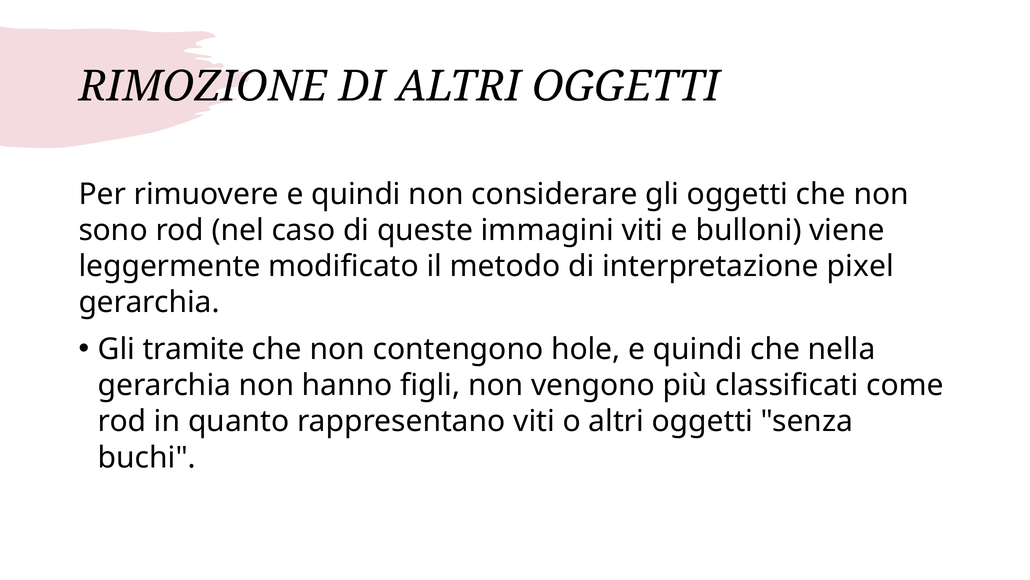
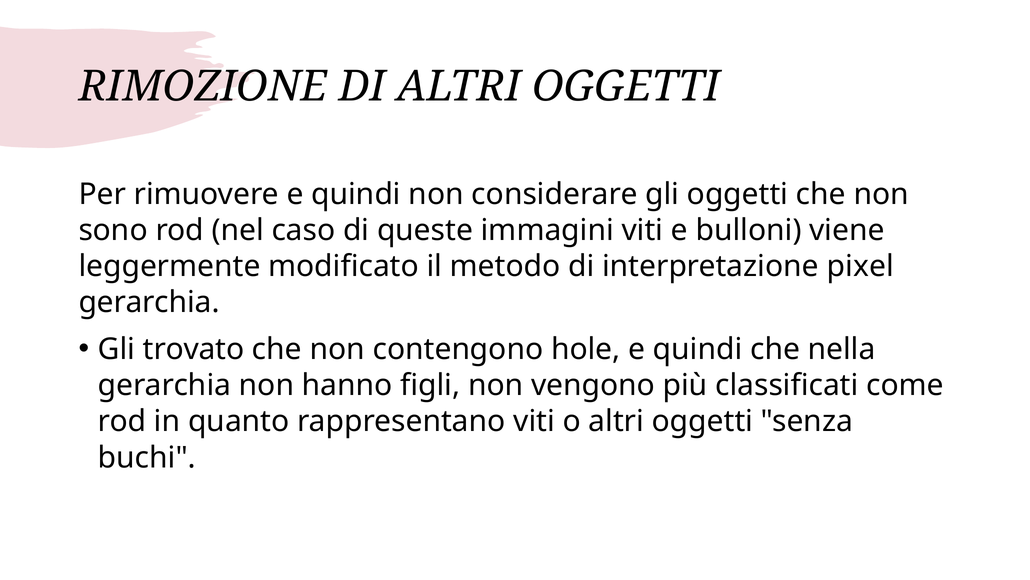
tramite: tramite -> trovato (194, 349)
